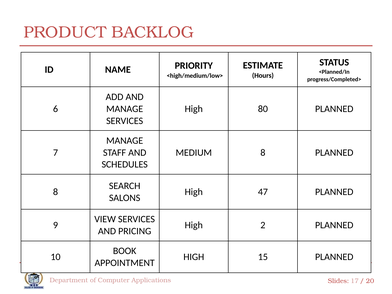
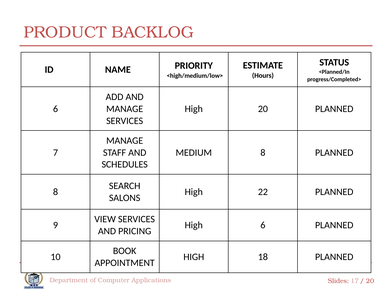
High 80: 80 -> 20 (263, 109)
47: 47 -> 22 (263, 192)
High 2: 2 -> 6 (263, 225)
15: 15 -> 18 (263, 257)
